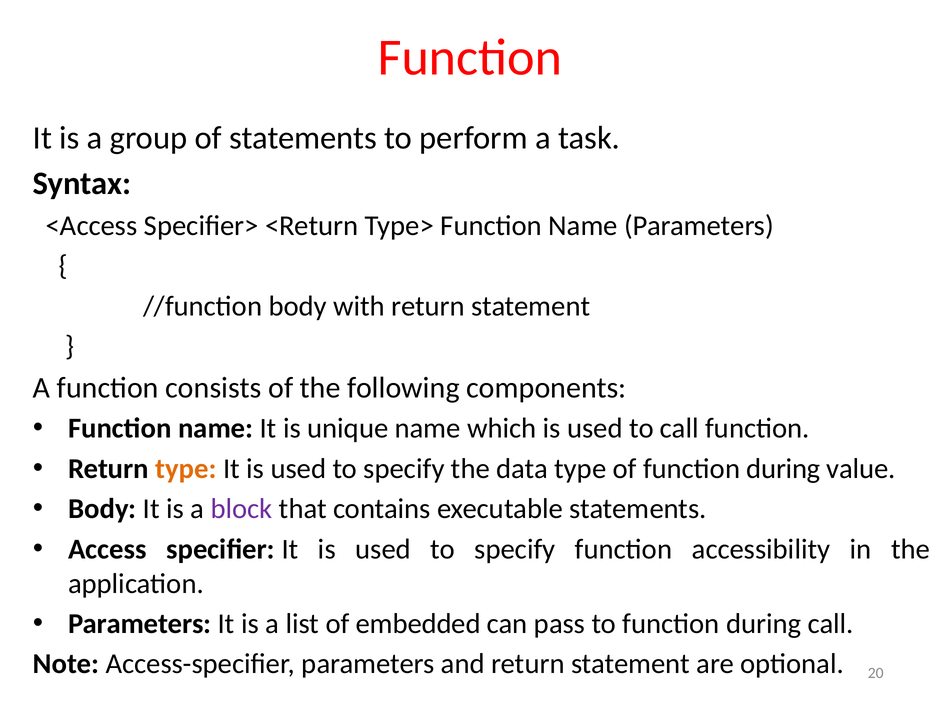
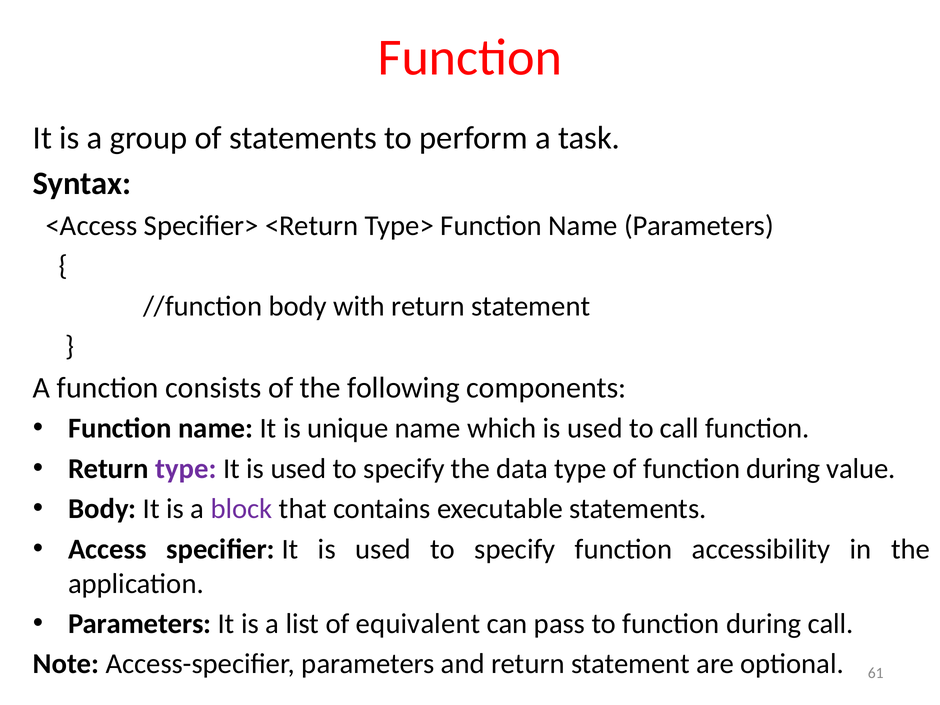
type colour: orange -> purple (186, 469)
embedded: embedded -> equivalent (418, 624)
20: 20 -> 61 (876, 673)
